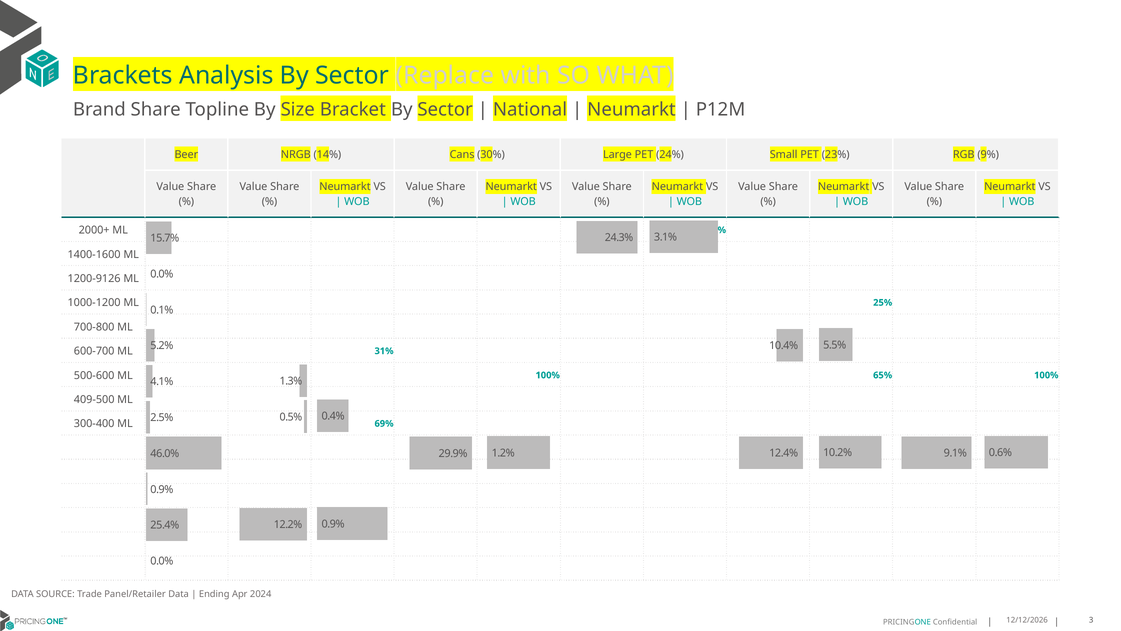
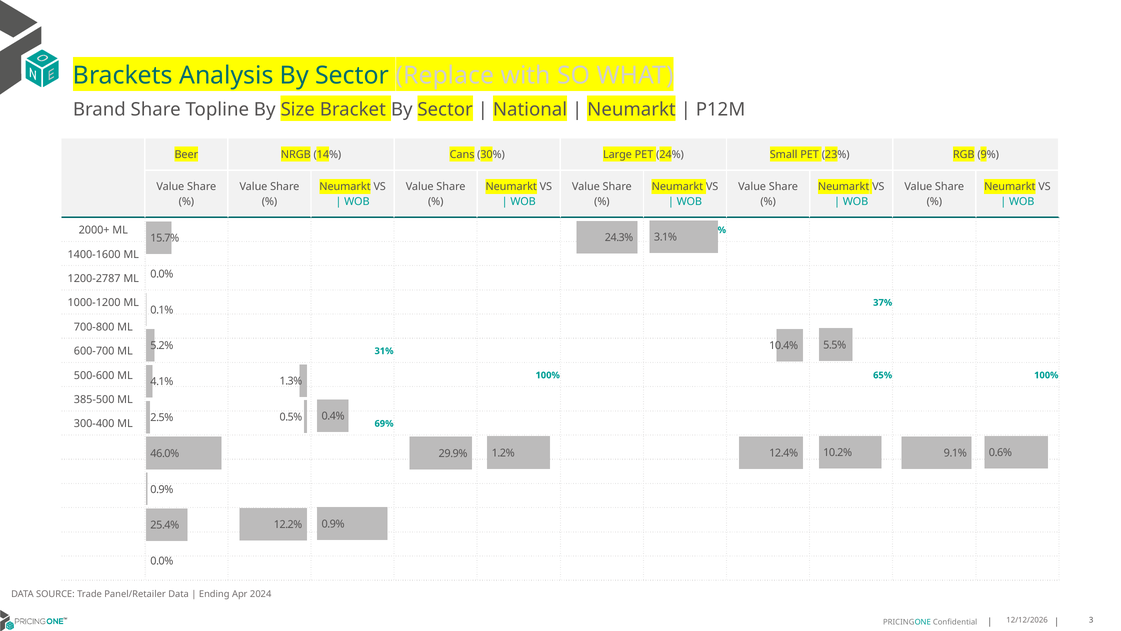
1200-9126: 1200-9126 -> 1200-2787 (94, 278)
25%: 25% -> 37% (883, 302)
409-500: 409-500 -> 385-500 (94, 399)
